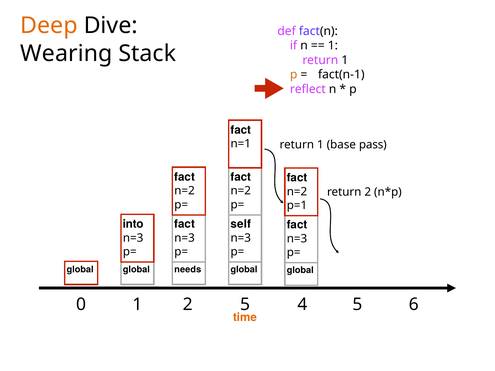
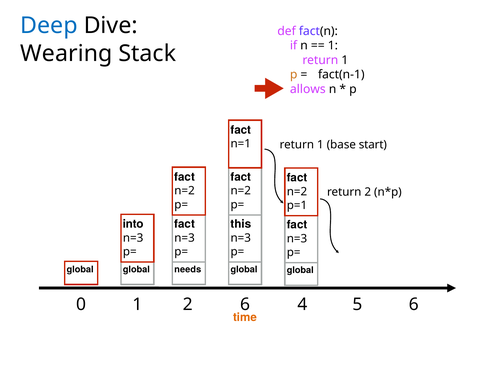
Deep colour: orange -> blue (49, 26)
reflect: reflect -> allows (308, 89)
pass: pass -> start (373, 145)
self: self -> this (241, 224)
2 5: 5 -> 6 (245, 305)
